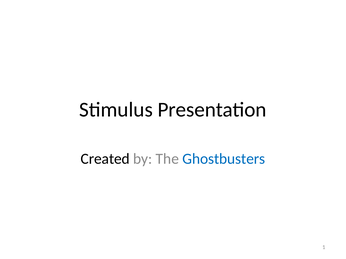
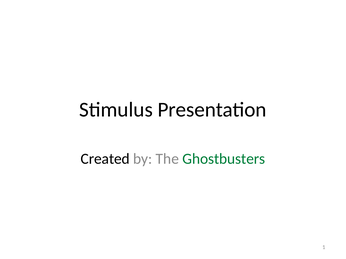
Ghostbusters colour: blue -> green (224, 159)
